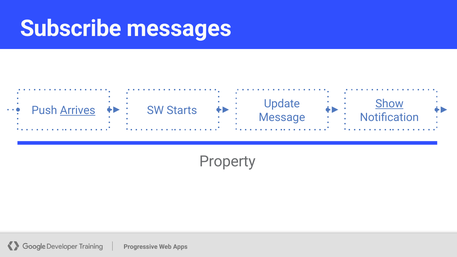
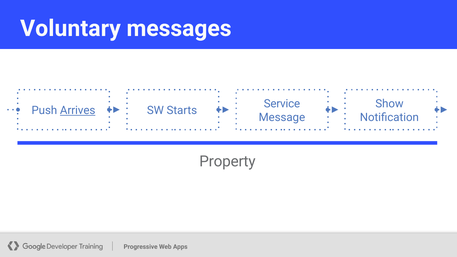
Subscribe: Subscribe -> Voluntary (70, 28)
Update: Update -> Service (282, 104)
Show underline: present -> none (389, 104)
